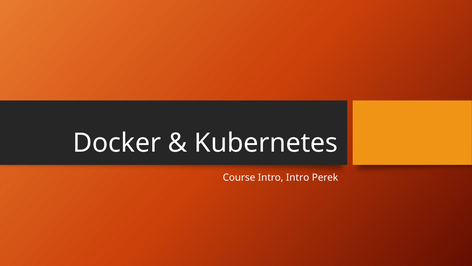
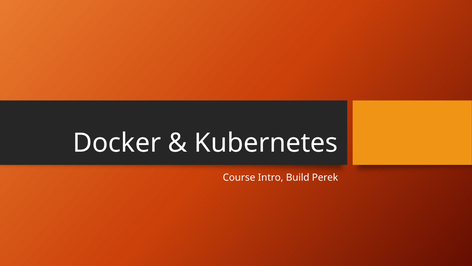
Intro Intro: Intro -> Build (298, 177)
